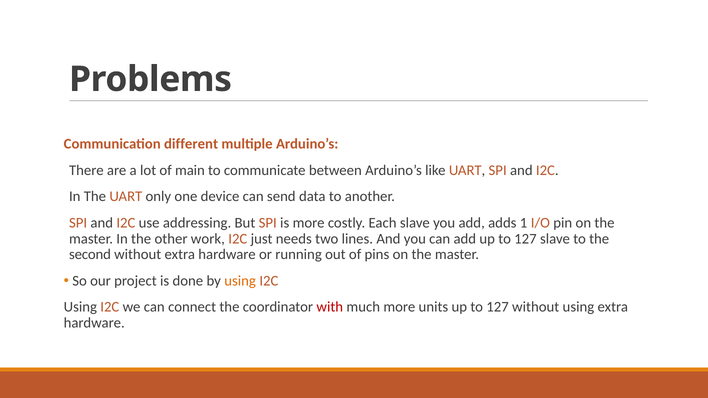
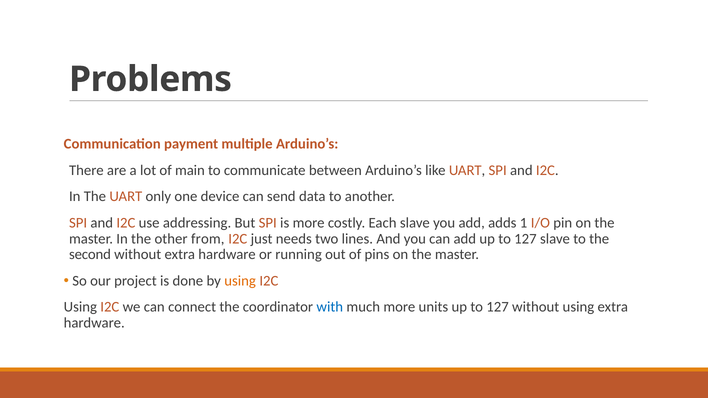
different: different -> payment (191, 144)
work: work -> from (208, 239)
with colour: red -> blue (330, 307)
